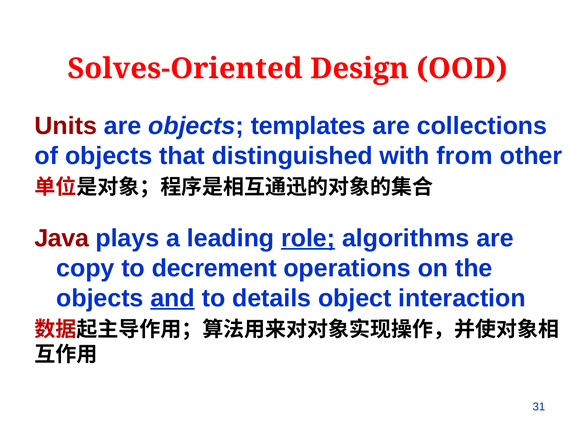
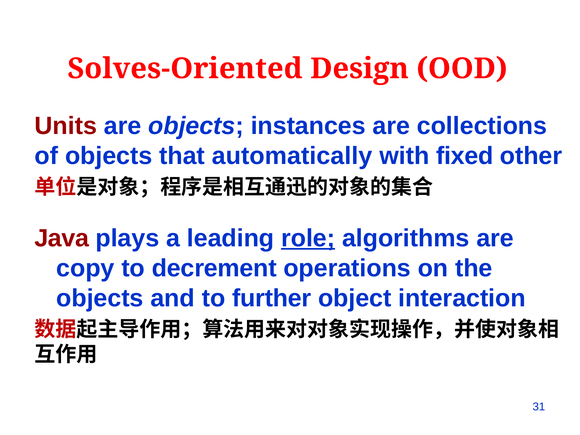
templates: templates -> instances (308, 126)
distinguished: distinguished -> automatically (292, 156)
from: from -> fixed (465, 156)
and underline: present -> none (173, 298)
details: details -> further (272, 298)
